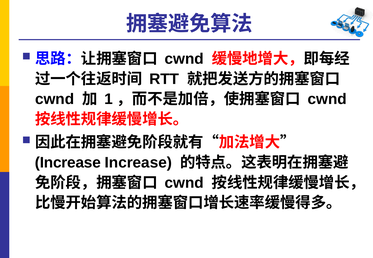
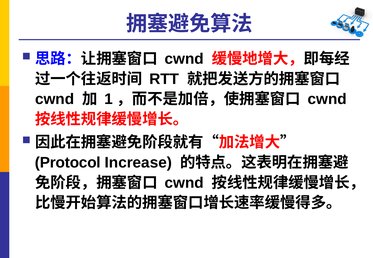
Increase: Increase -> Protocol (68, 163)
